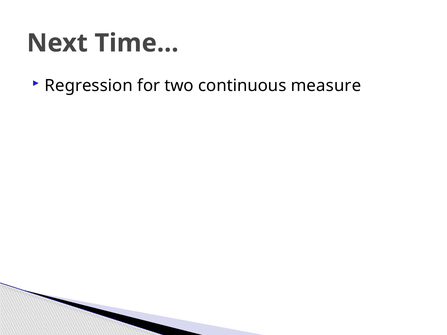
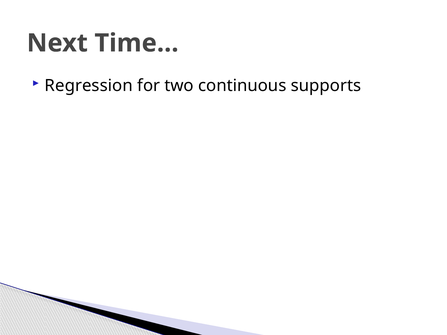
measure: measure -> supports (326, 86)
